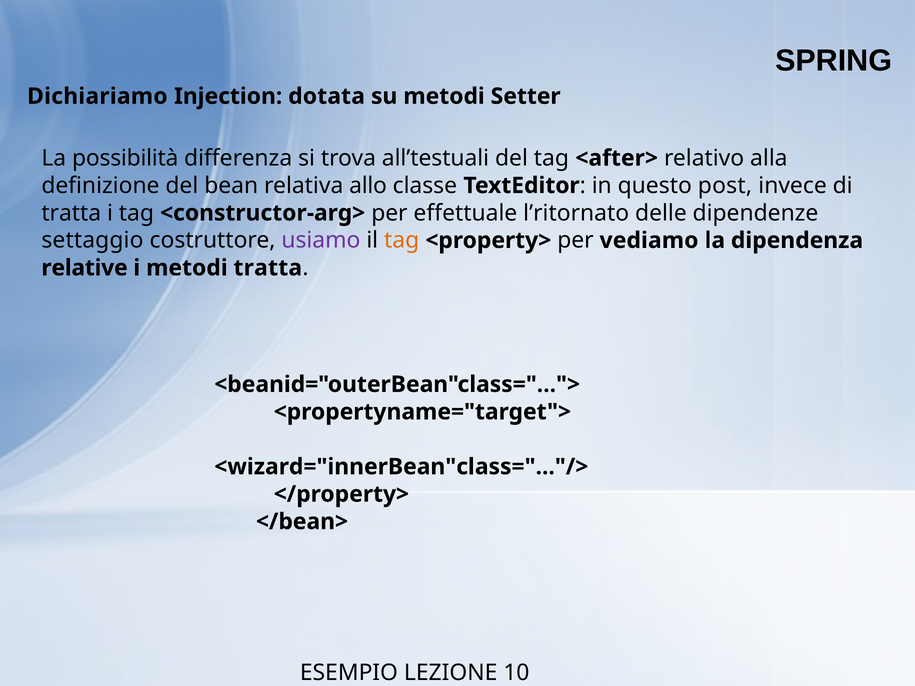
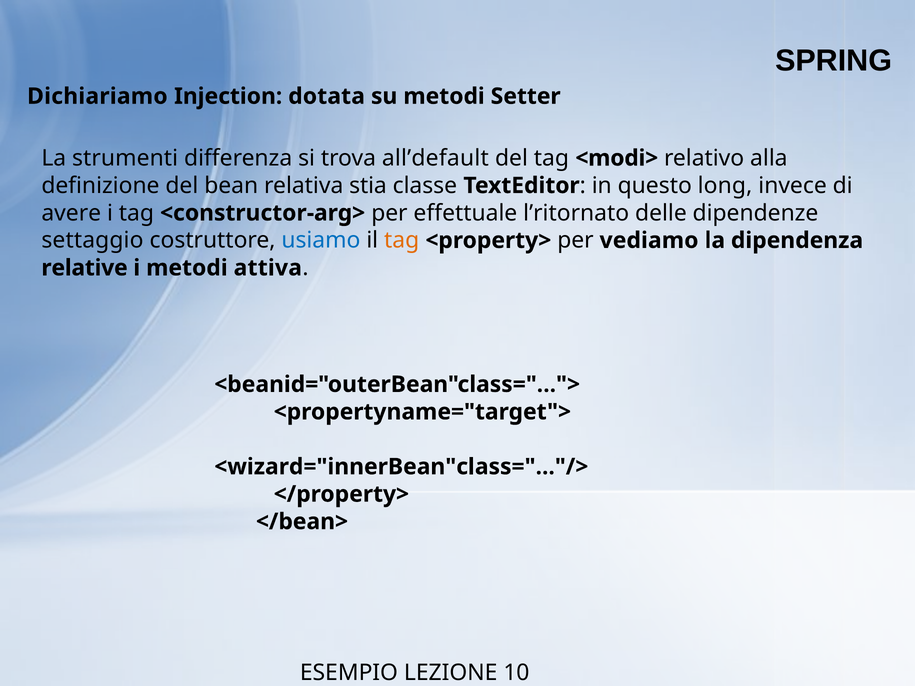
possibilità: possibilità -> strumenti (125, 158)
all’testuali: all’testuali -> all’default (435, 158)
<after>: <after> -> <modi> (617, 158)
allo: allo -> stia (368, 186)
post: post -> long (725, 186)
tratta: tratta -> avere (71, 213)
usiamo colour: purple -> blue (321, 241)
metodi tratta: tratta -> attiva (268, 268)
